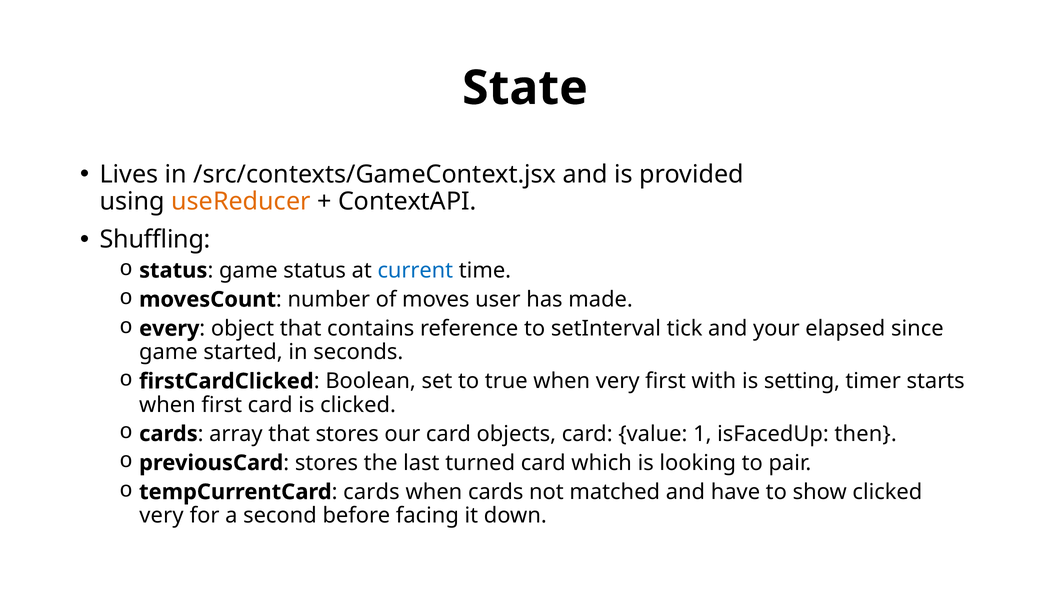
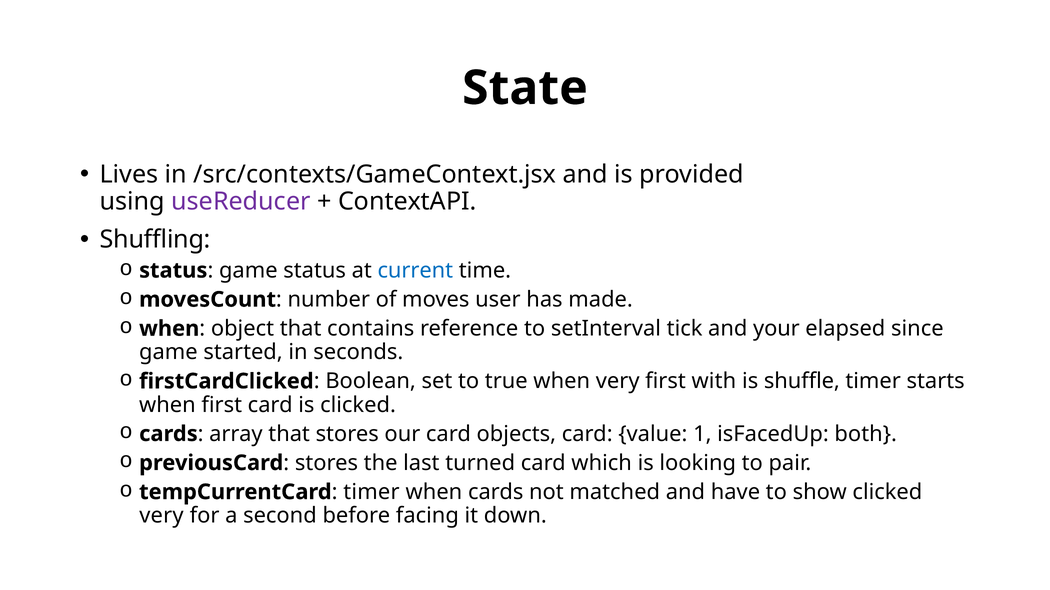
useReducer colour: orange -> purple (241, 202)
every: every -> when (169, 329)
setting: setting -> shuffle (802, 382)
then: then -> both (866, 434)
cards: cards -> timer (371, 492)
